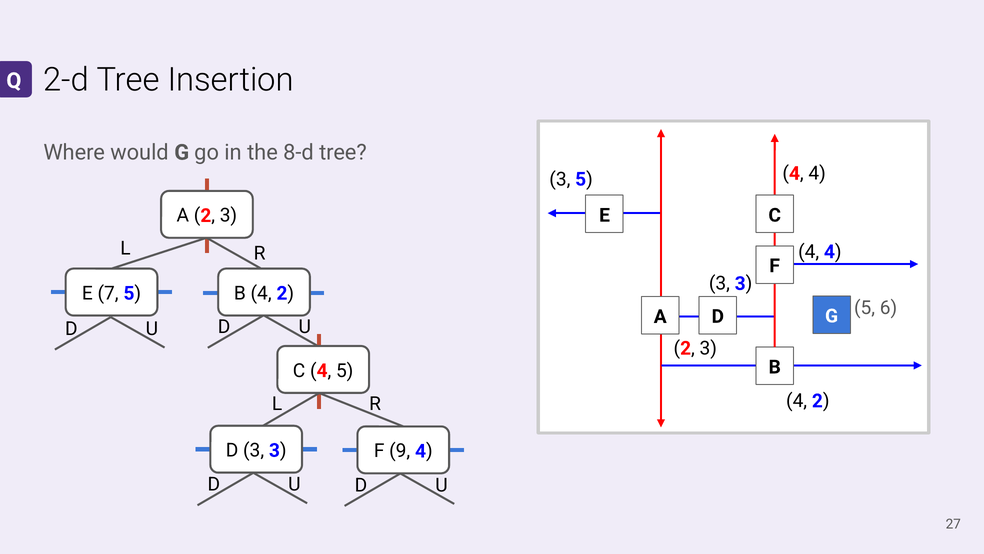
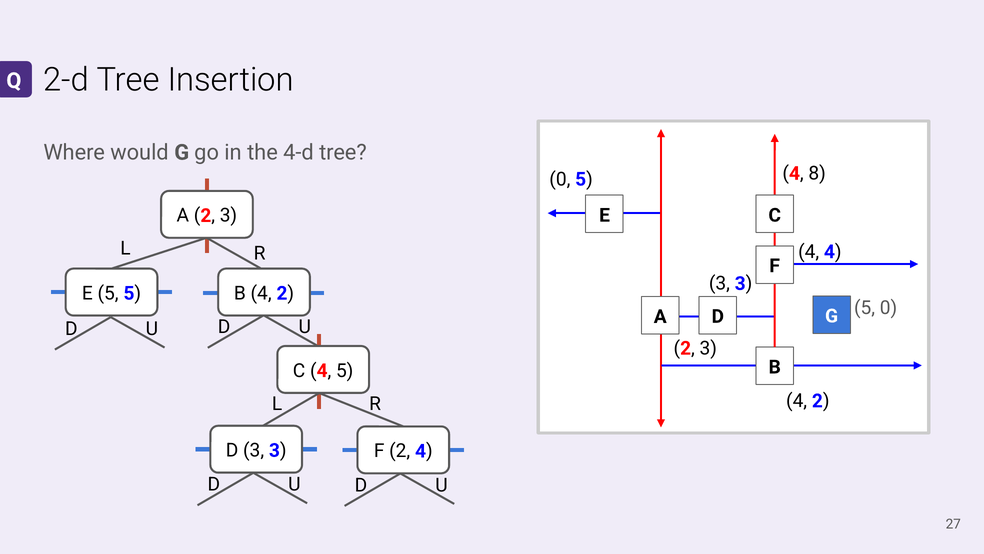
8-d: 8-d -> 4-d (298, 152)
4: 4 -> 8 (817, 173)
3: 3 -> 0 (560, 179)
E 7: 7 -> 5 (108, 293)
5 6: 6 -> 0 (888, 308)
F 9: 9 -> 2 (400, 451)
